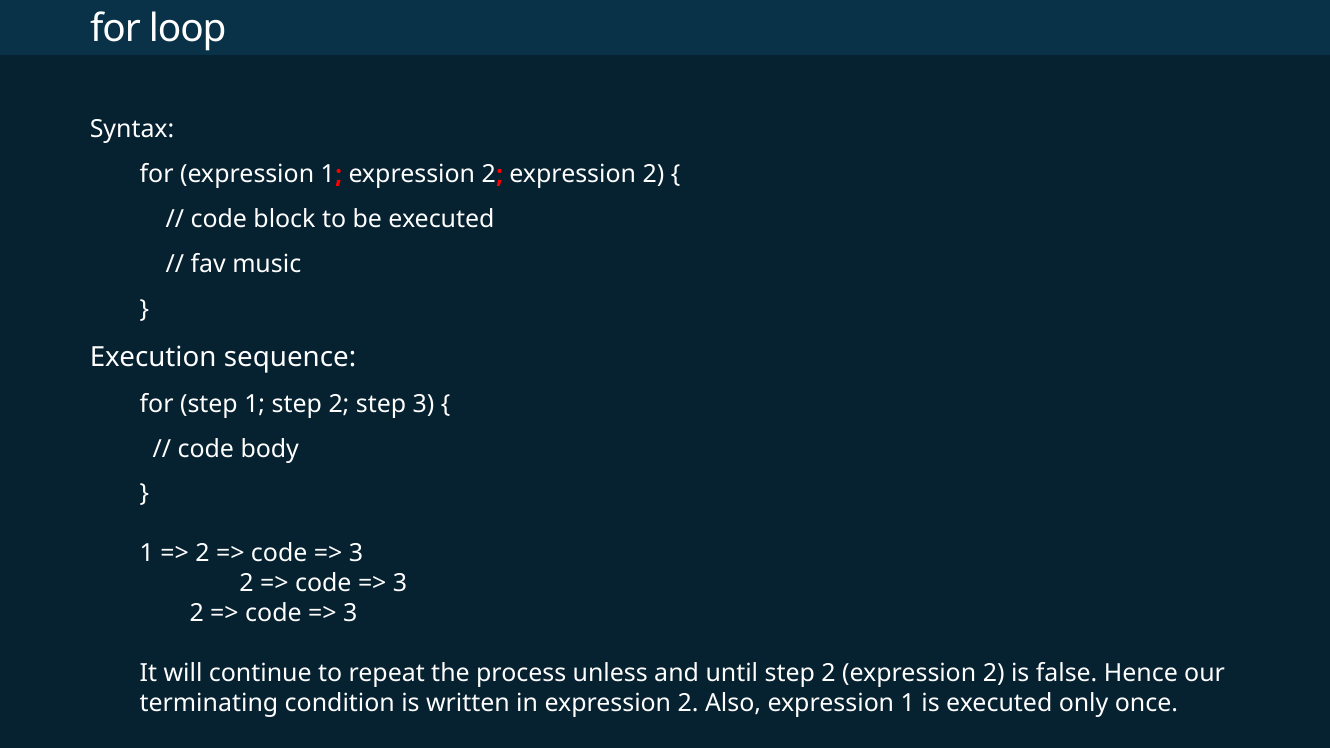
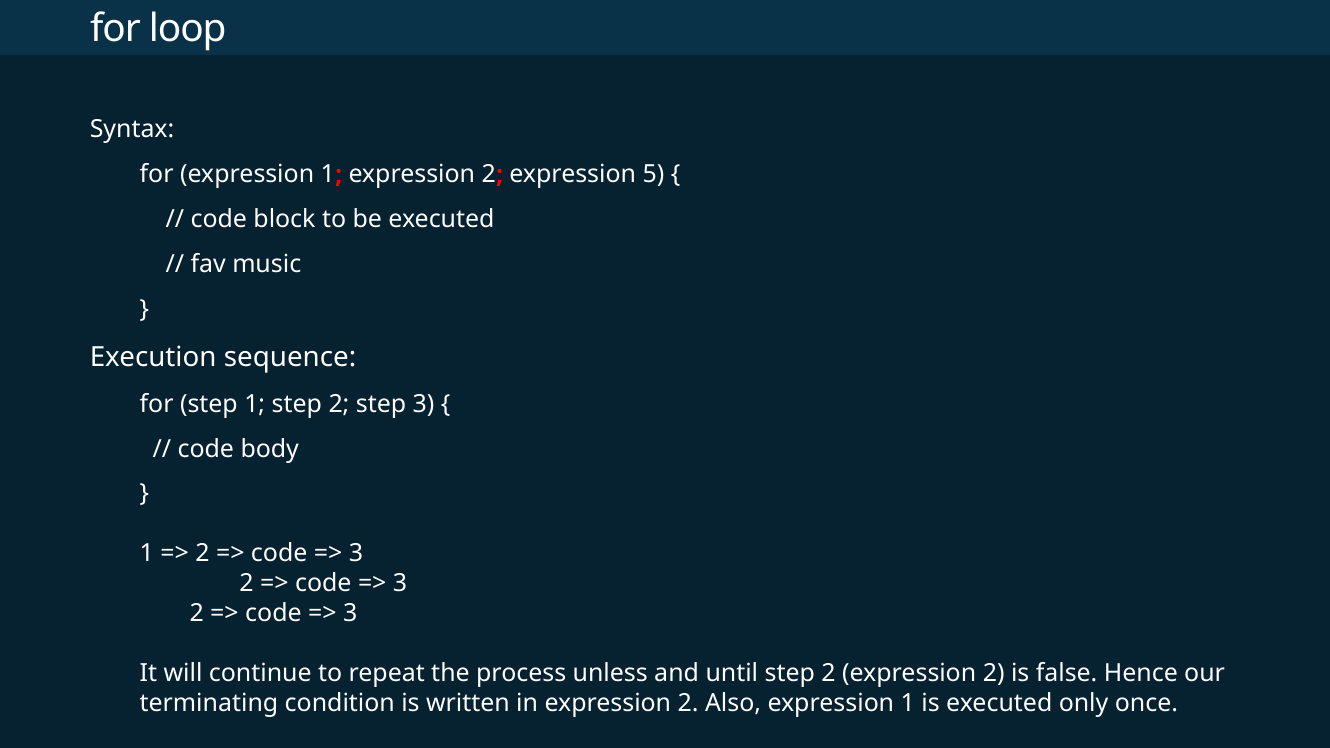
2: 2 -> 5 (653, 175)
